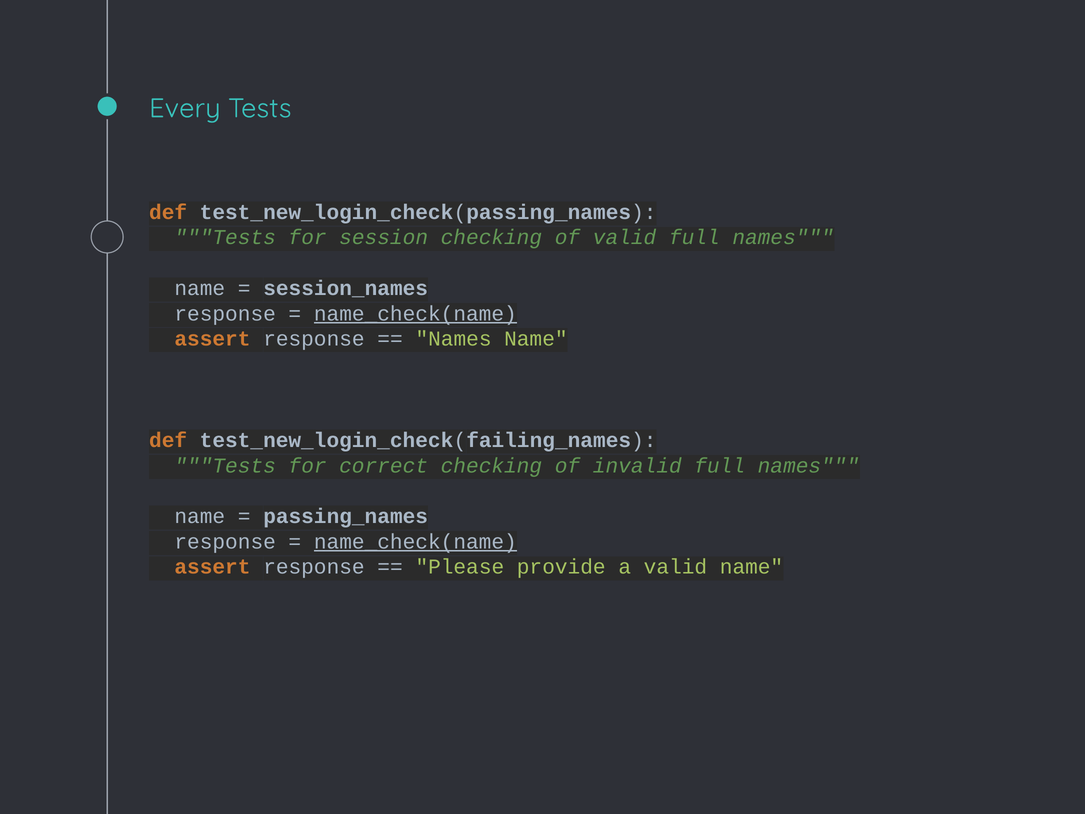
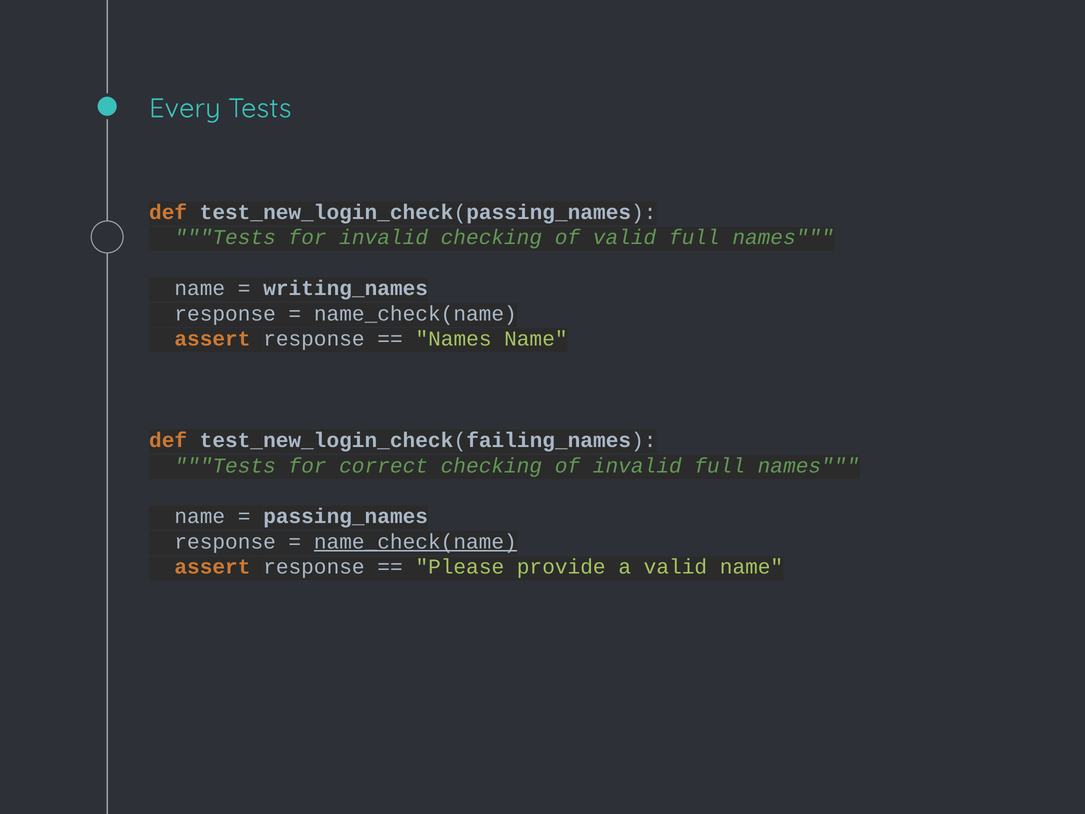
for session: session -> invalid (384, 237)
session_names: session_names -> writing_names (346, 288)
name_check(name underline: present -> none (415, 313)
